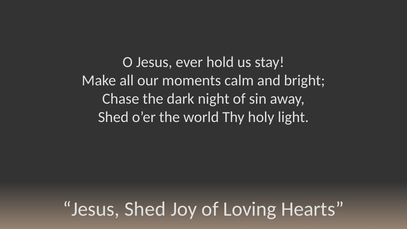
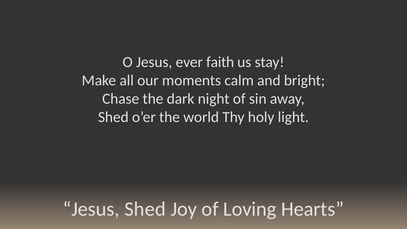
hold: hold -> faith (220, 62)
